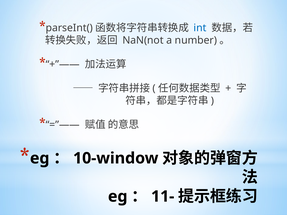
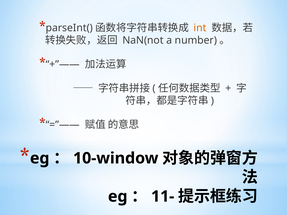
int colour: blue -> orange (200, 28)
